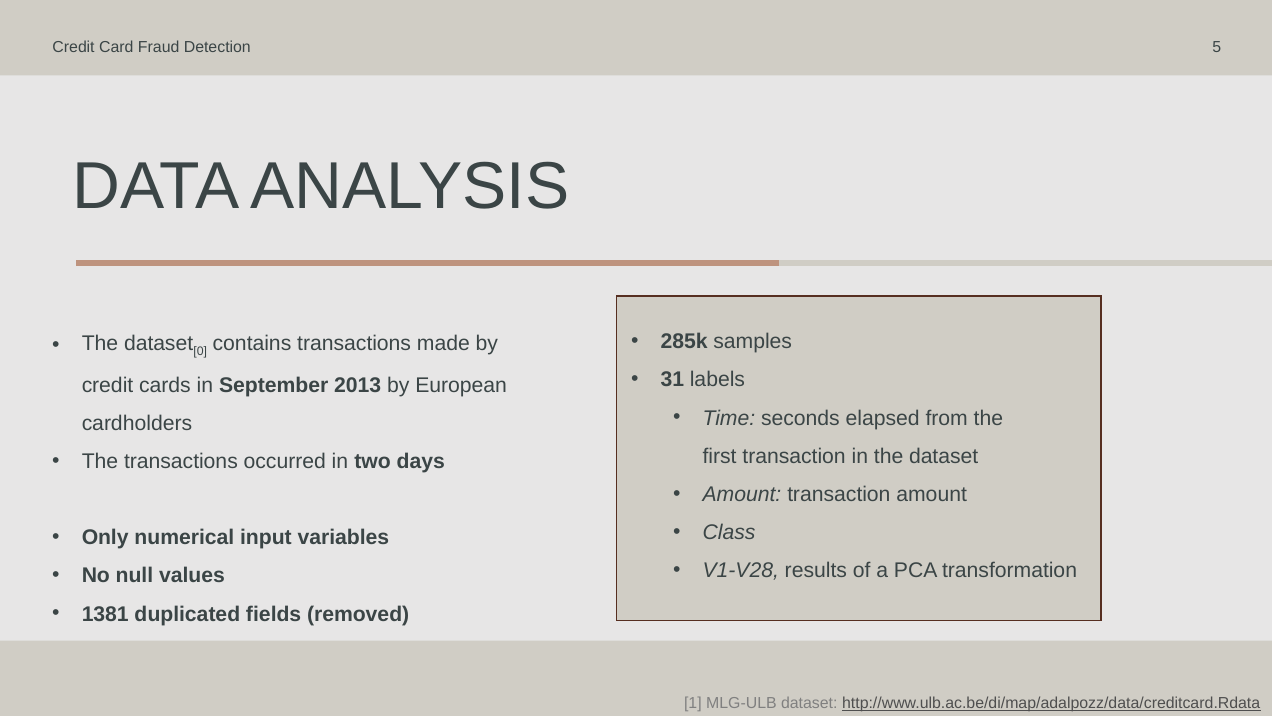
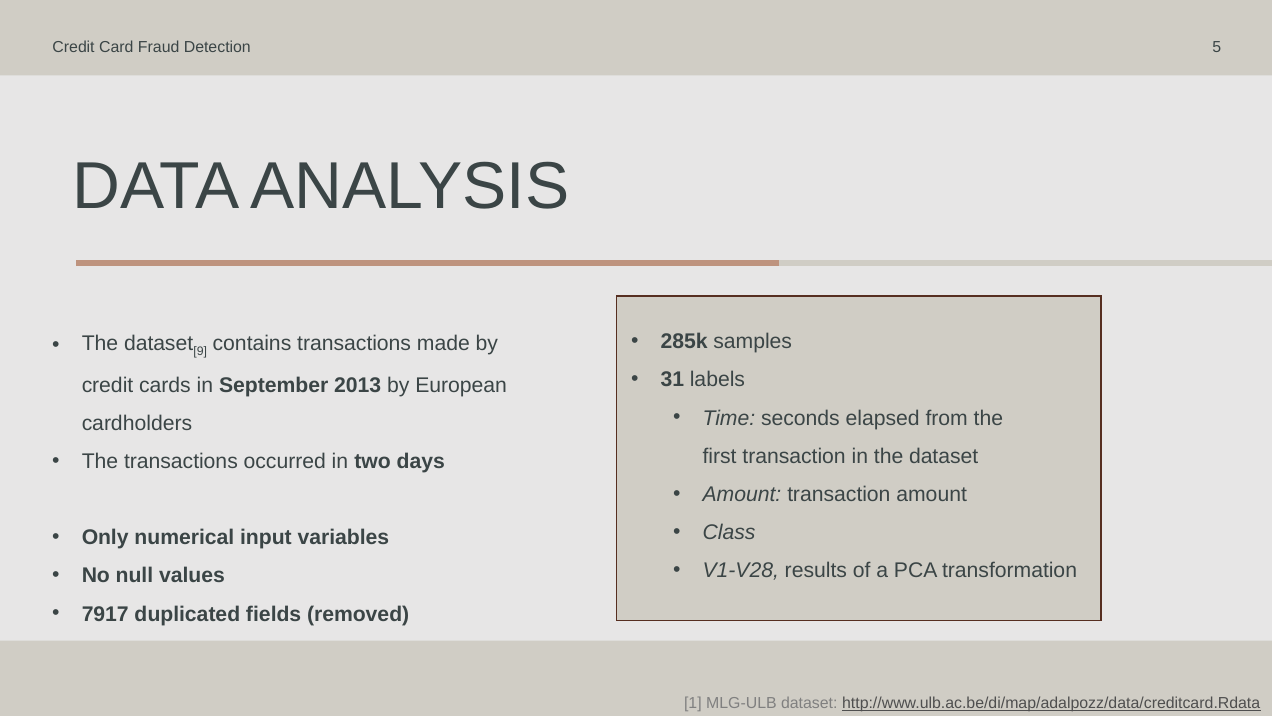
0: 0 -> 9 (200, 352)
1381: 1381 -> 7917 (105, 614)
